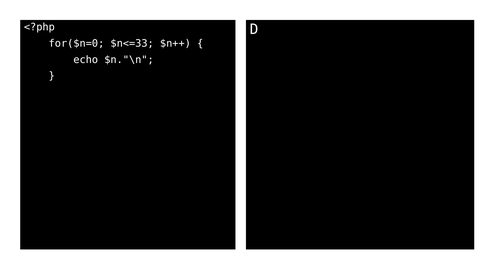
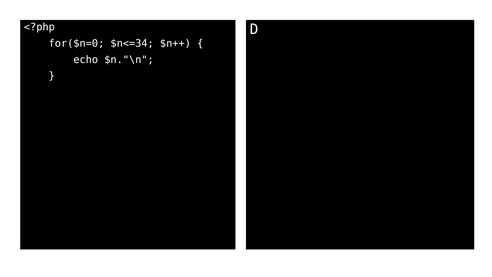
$n<=33: $n<=33 -> $n<=34 (132, 43)
